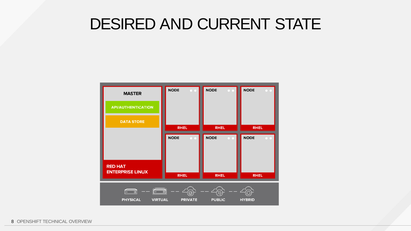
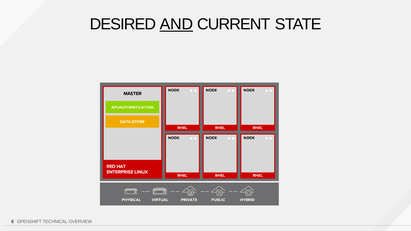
AND underline: none -> present (176, 24)
